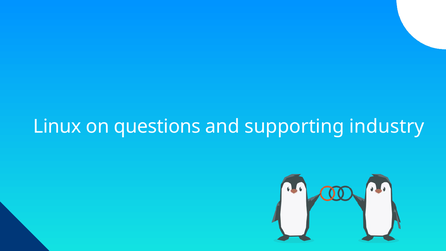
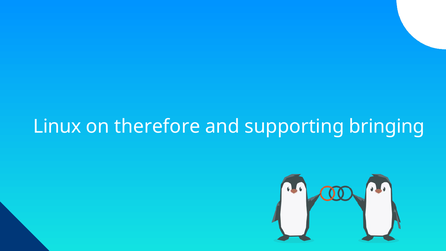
questions: questions -> therefore (157, 127)
industry: industry -> bringing (387, 127)
